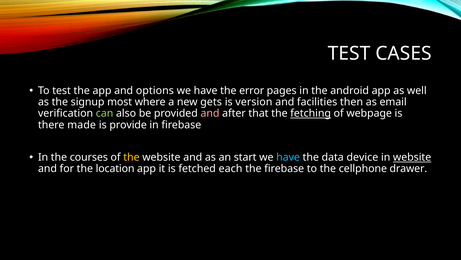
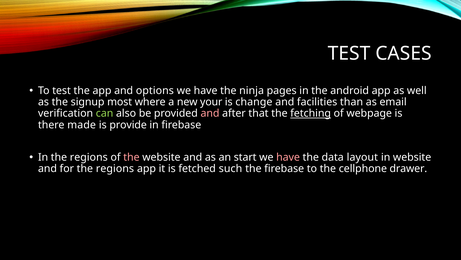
error: error -> ninja (252, 90)
gets: gets -> your (211, 102)
version: version -> change (254, 102)
then: then -> than (352, 102)
In the courses: courses -> regions (89, 157)
the colour: yellow -> pink (131, 157)
have colour: light blue -> pink (288, 157)
device: device -> layout (362, 157)
website underline: present -> none (412, 157)
for the location: location -> regions (115, 168)
each: each -> such (231, 168)
